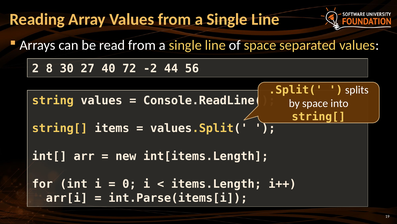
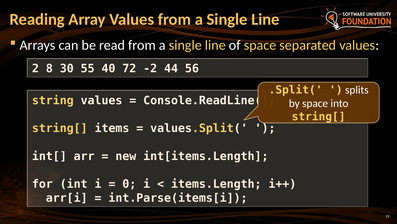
27: 27 -> 55 (88, 68)
